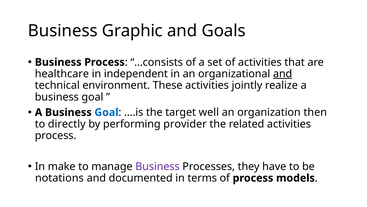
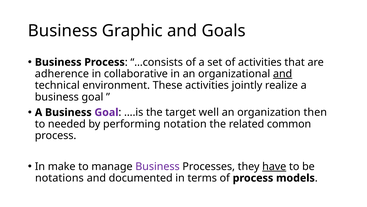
healthcare: healthcare -> adherence (62, 74)
independent: independent -> collaborative (136, 74)
Goal colour: blue -> purple (106, 112)
directly: directly -> needed (67, 124)
provider: provider -> notation (185, 124)
related activities: activities -> common (289, 124)
have underline: none -> present (274, 166)
